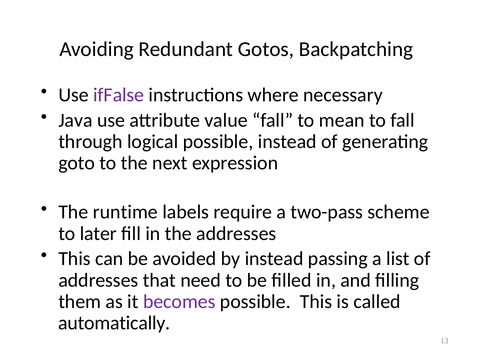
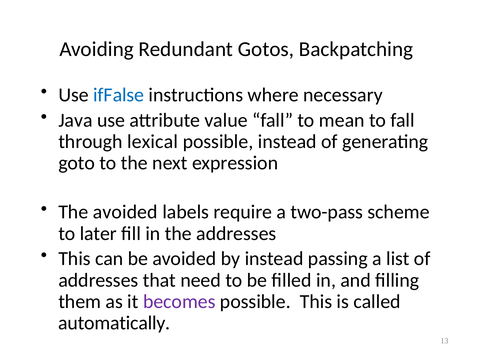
ifFalse colour: purple -> blue (119, 95)
logical: logical -> lexical (153, 142)
The runtime: runtime -> avoided (125, 213)
